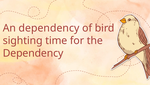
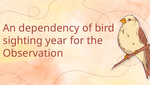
time: time -> year (56, 40)
Dependency: Dependency -> Observation (33, 53)
